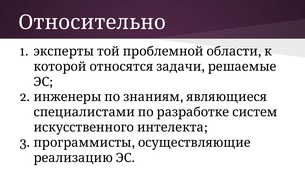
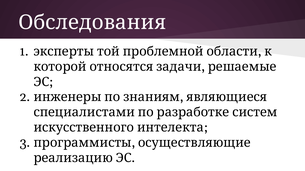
Относительно: Относительно -> Обследования (92, 23)
